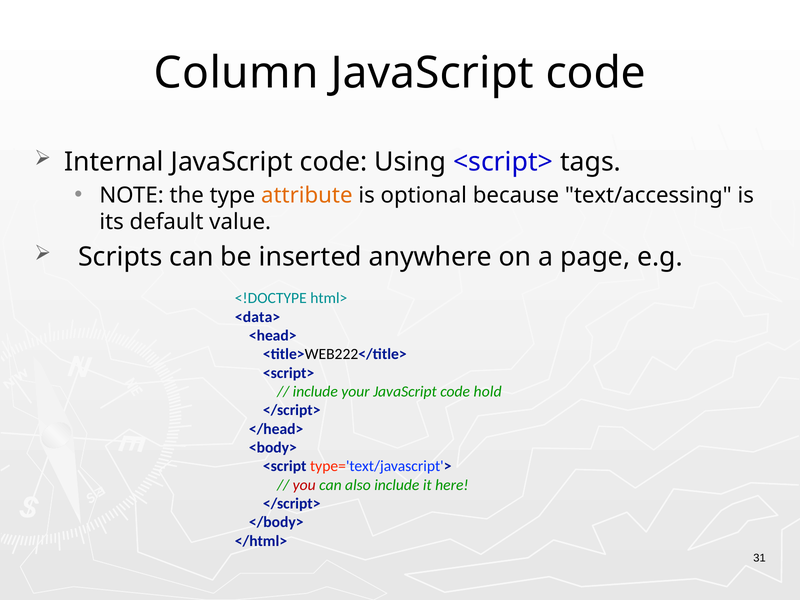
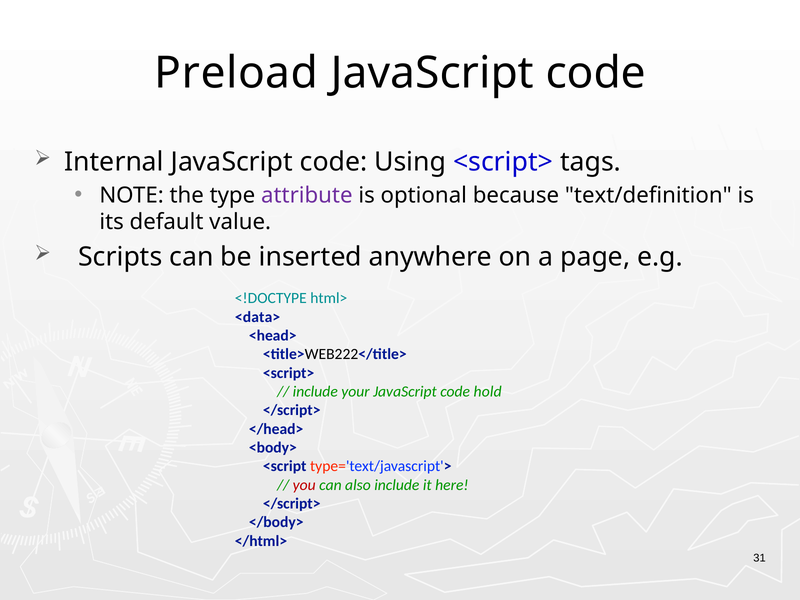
Column: Column -> Preload (236, 73)
attribute colour: orange -> purple (307, 195)
text/accessing: text/accessing -> text/definition (648, 195)
